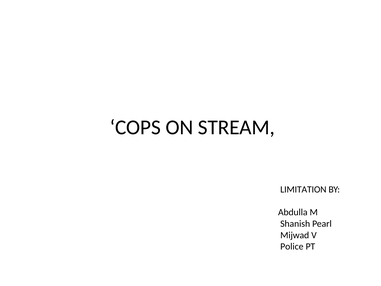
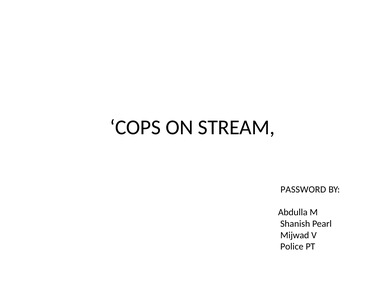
LIMITATION: LIMITATION -> PASSWORD (303, 189)
